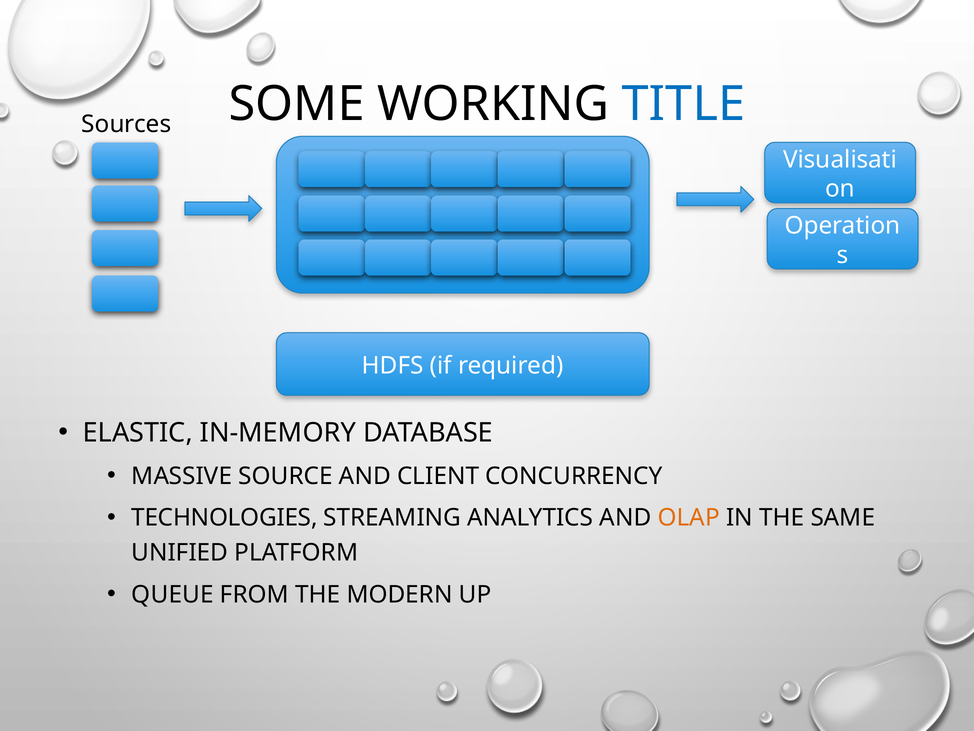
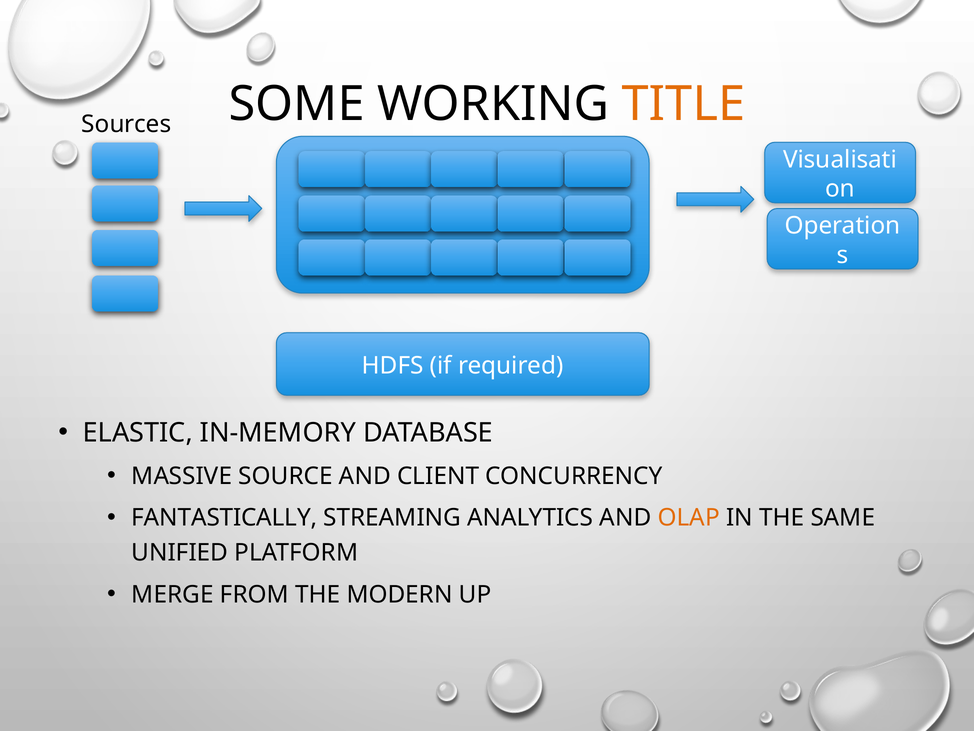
TITLE colour: blue -> orange (683, 104)
TECHNOLOGIES: TECHNOLOGIES -> FANTASTICALLY (224, 517)
QUEUE: QUEUE -> MERGE (173, 594)
